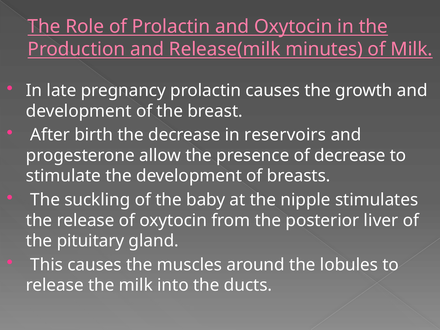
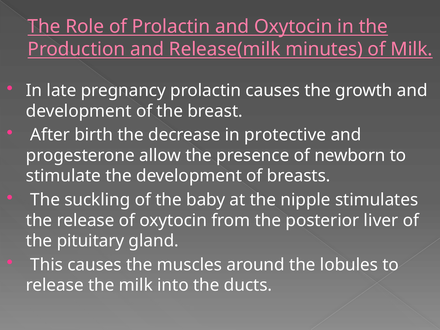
reservoirs: reservoirs -> protective (285, 135)
of decrease: decrease -> newborn (350, 156)
